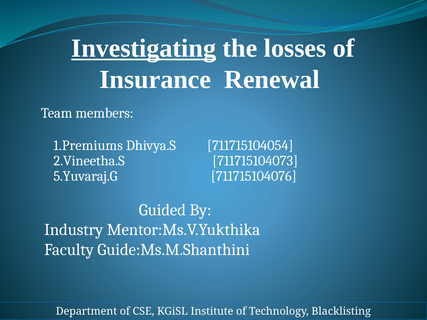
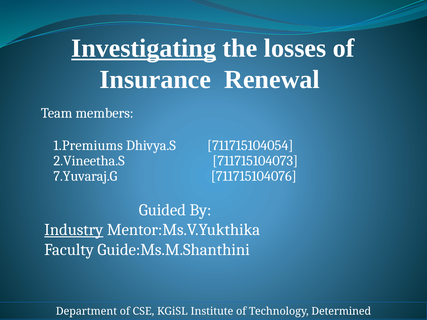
5.Yuvaraj.G: 5.Yuvaraj.G -> 7.Yuvaraj.G (85, 176)
Industry underline: none -> present (74, 230)
Blacklisting: Blacklisting -> Determined (341, 312)
